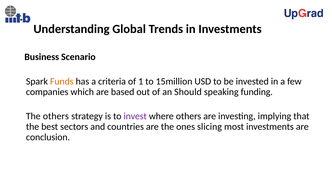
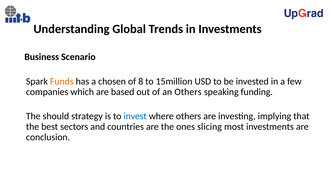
criteria: criteria -> chosen (112, 81)
1: 1 -> 8 (141, 81)
an Should: Should -> Others (188, 92)
The others: others -> should (56, 116)
invest colour: purple -> blue (135, 116)
